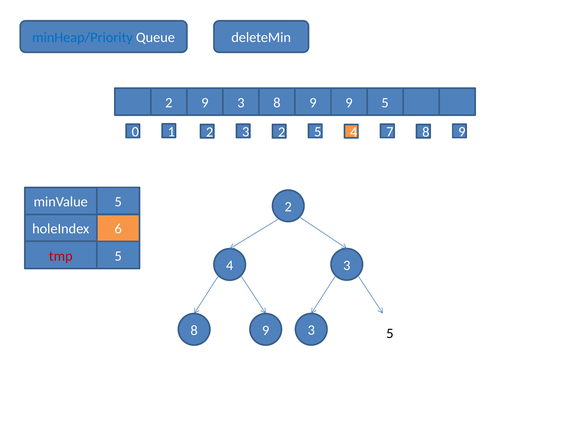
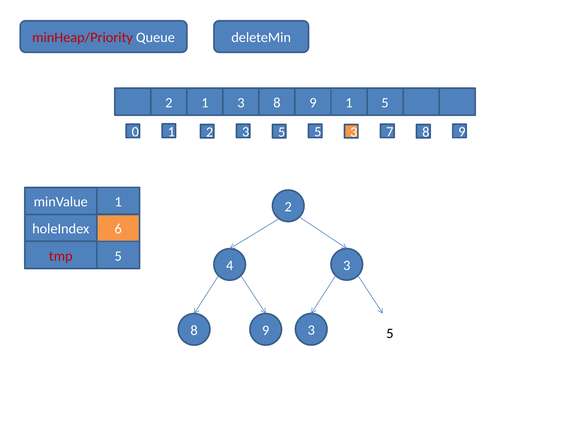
minHeap/Priority colour: blue -> red (82, 38)
2 9: 9 -> 1 (205, 103)
9 9: 9 -> 1 (349, 103)
3 2: 2 -> 5 (282, 132)
5 4: 4 -> 3 (354, 132)
minValue 5: 5 -> 1 (118, 202)
